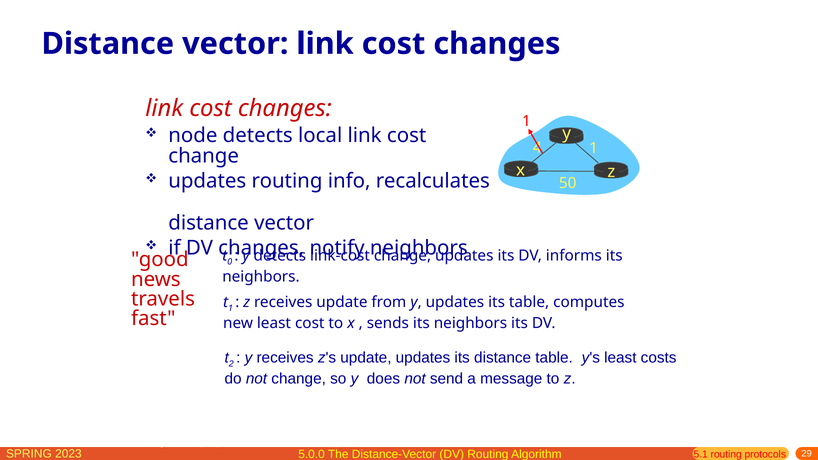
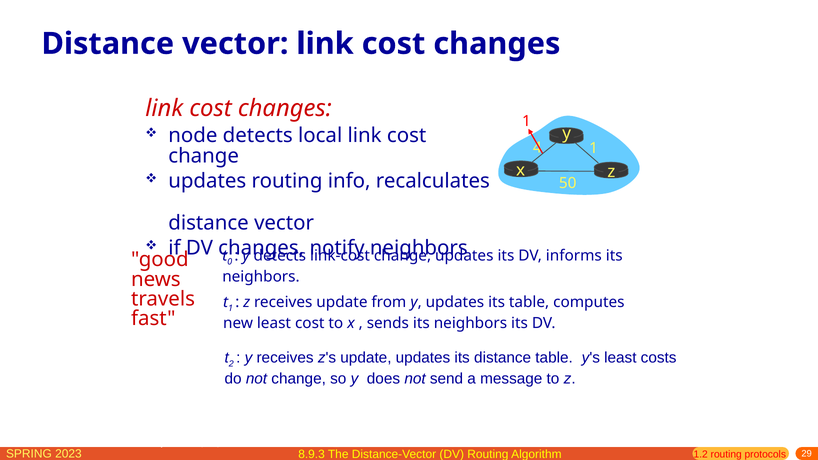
5.0.0: 5.0.0 -> 8.9.3 (312, 454)
5.1: 5.1 -> 1.2 (701, 454)
